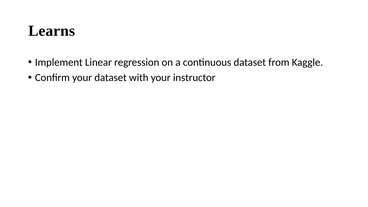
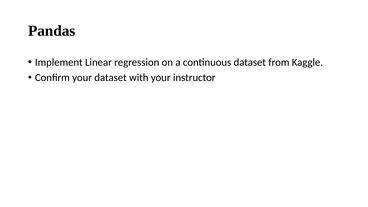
Learns: Learns -> Pandas (52, 31)
